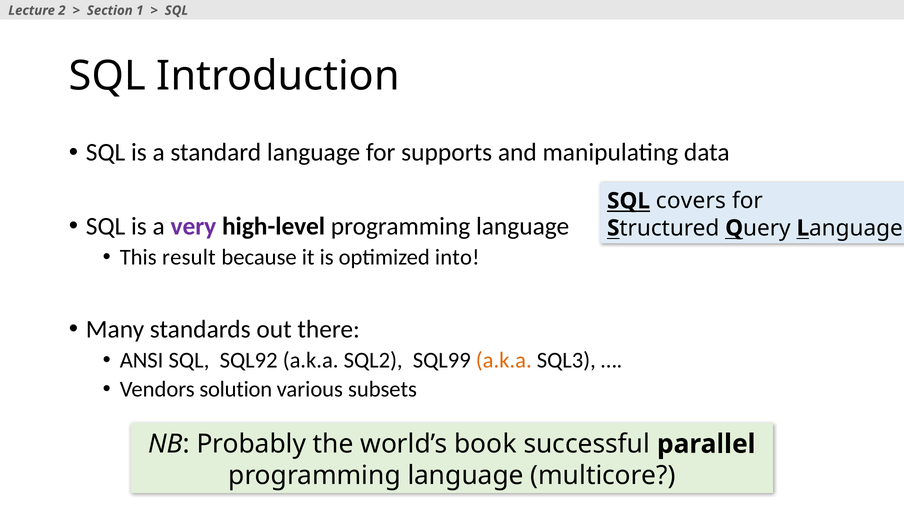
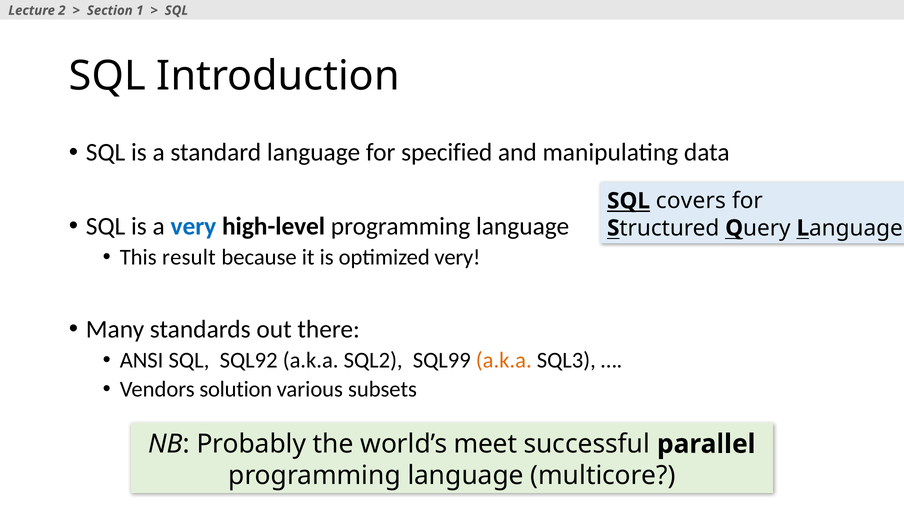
supports: supports -> specified (447, 152)
very colour: purple -> blue (193, 226)
optimized into: into -> very (457, 257)
book: book -> meet (486, 444)
